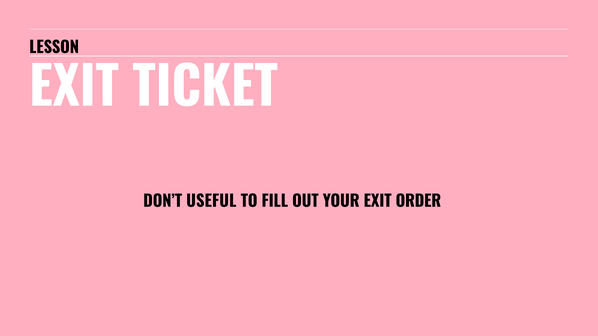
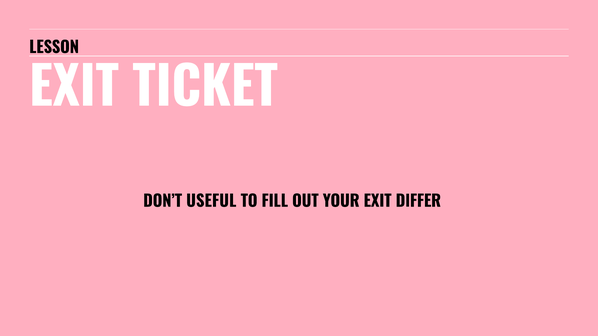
ORDER: ORDER -> DIFFER (418, 201)
